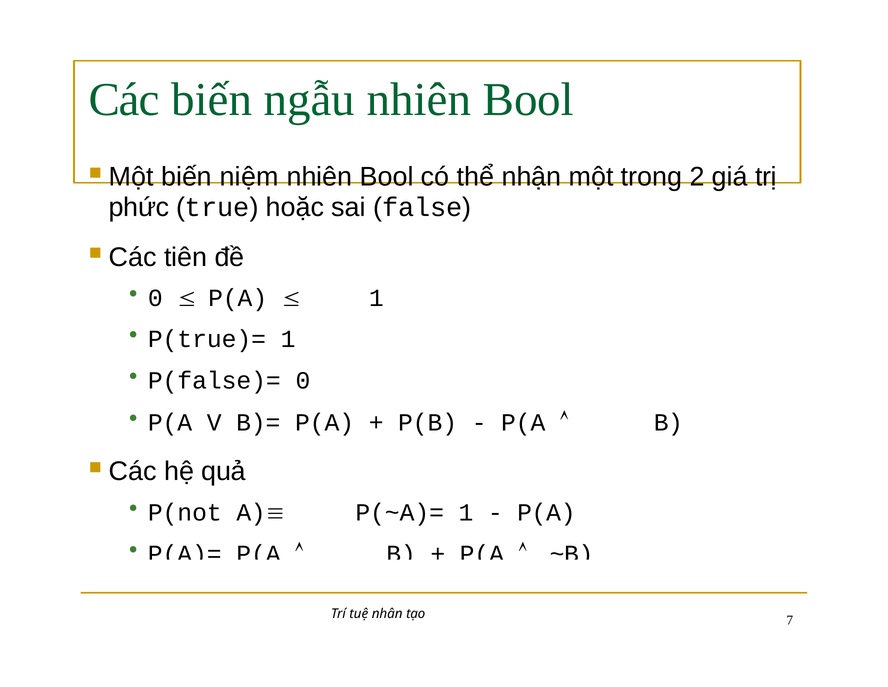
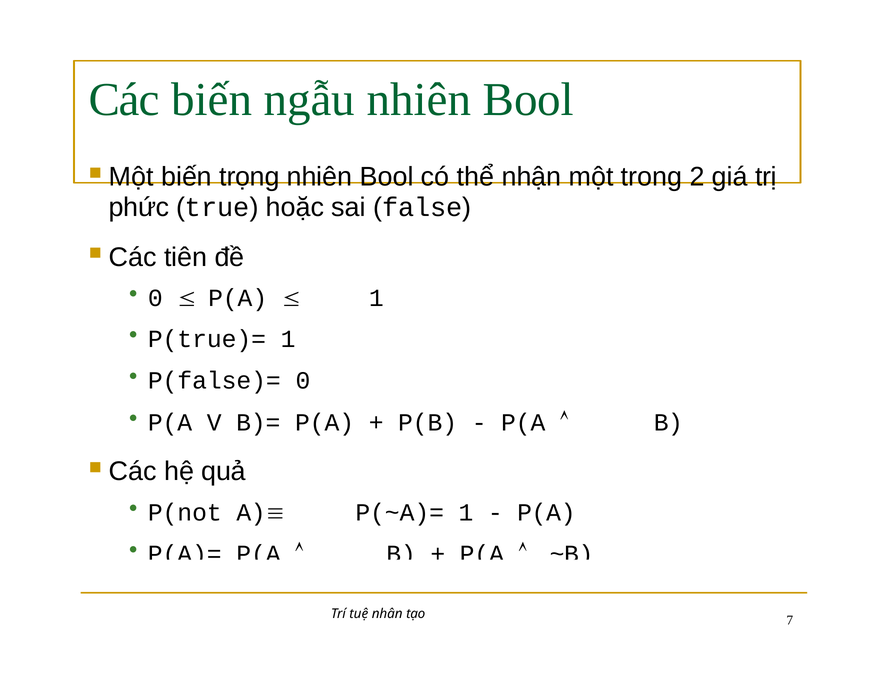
niệm: niệm -> trọng (249, 177)
